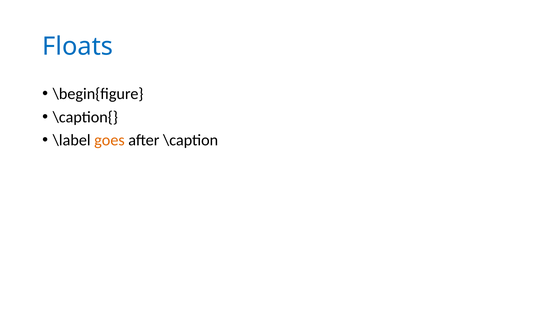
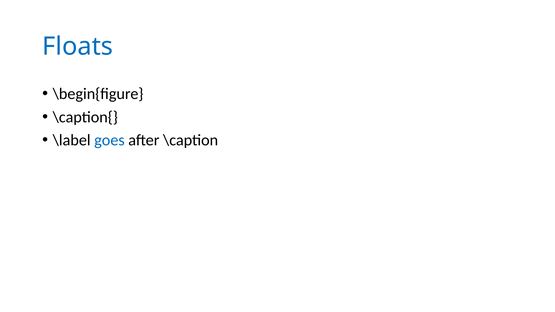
goes colour: orange -> blue (109, 140)
